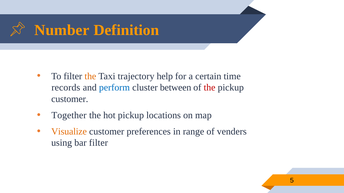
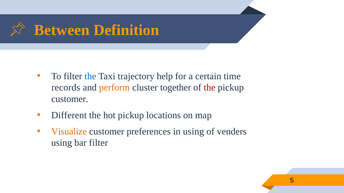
Number: Number -> Between (62, 30)
the colour: orange -> blue (90, 76)
perform colour: blue -> orange (114, 88)
between: between -> together (176, 88)
Together: Together -> Different (69, 115)
in range: range -> using (194, 132)
